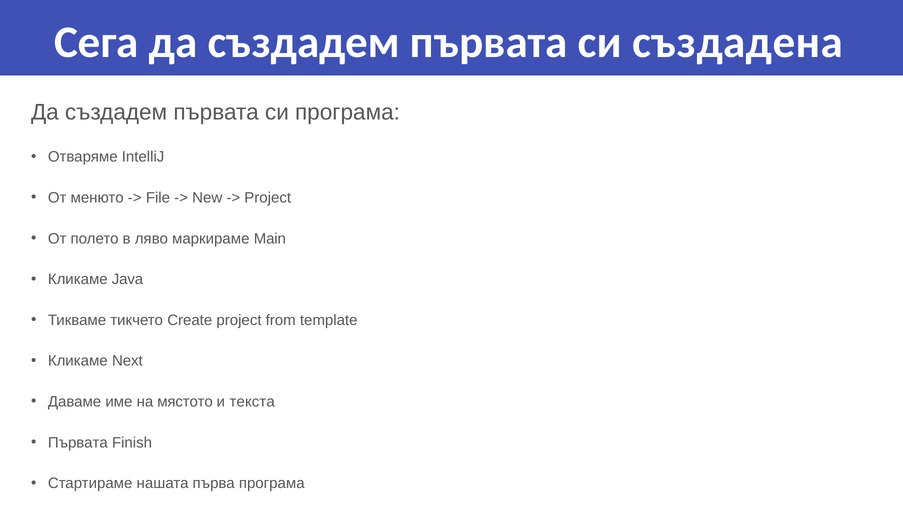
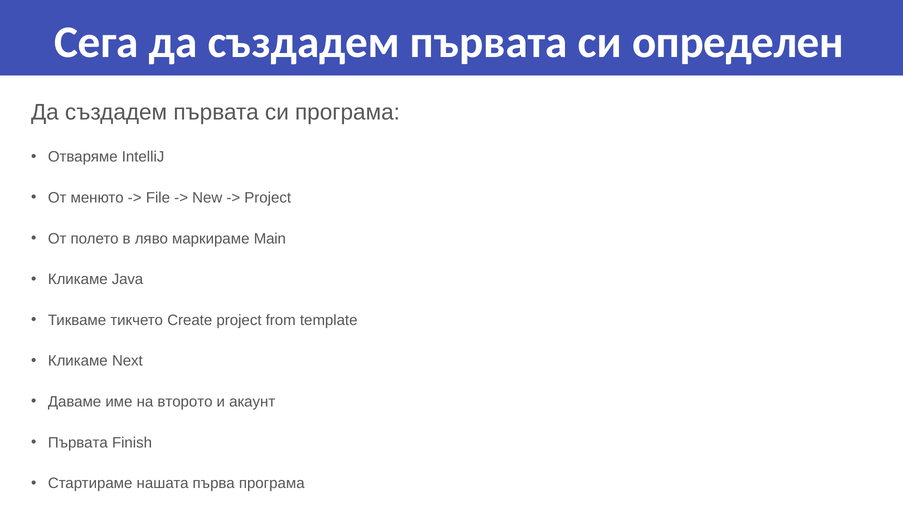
създадена: създадена -> определен (738, 42)
мястото: мястото -> второто (185, 402)
текста: текста -> акаунт (252, 402)
